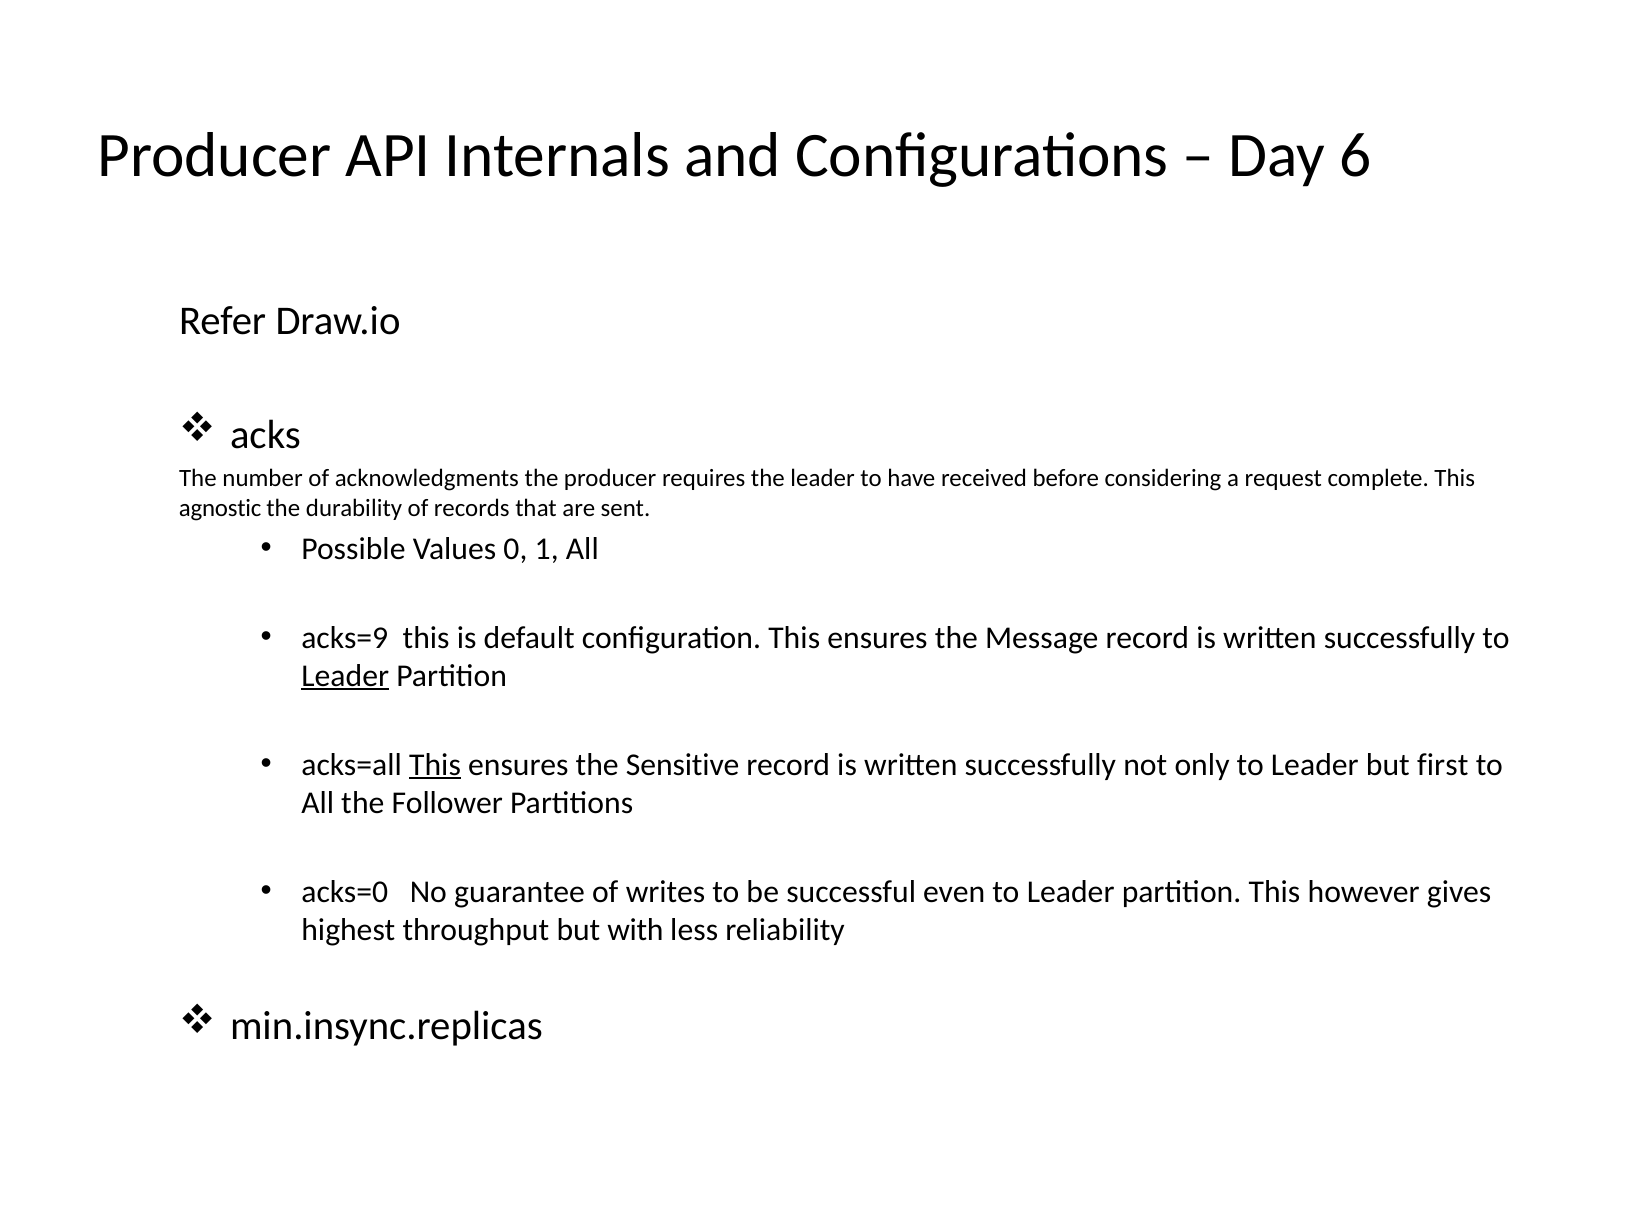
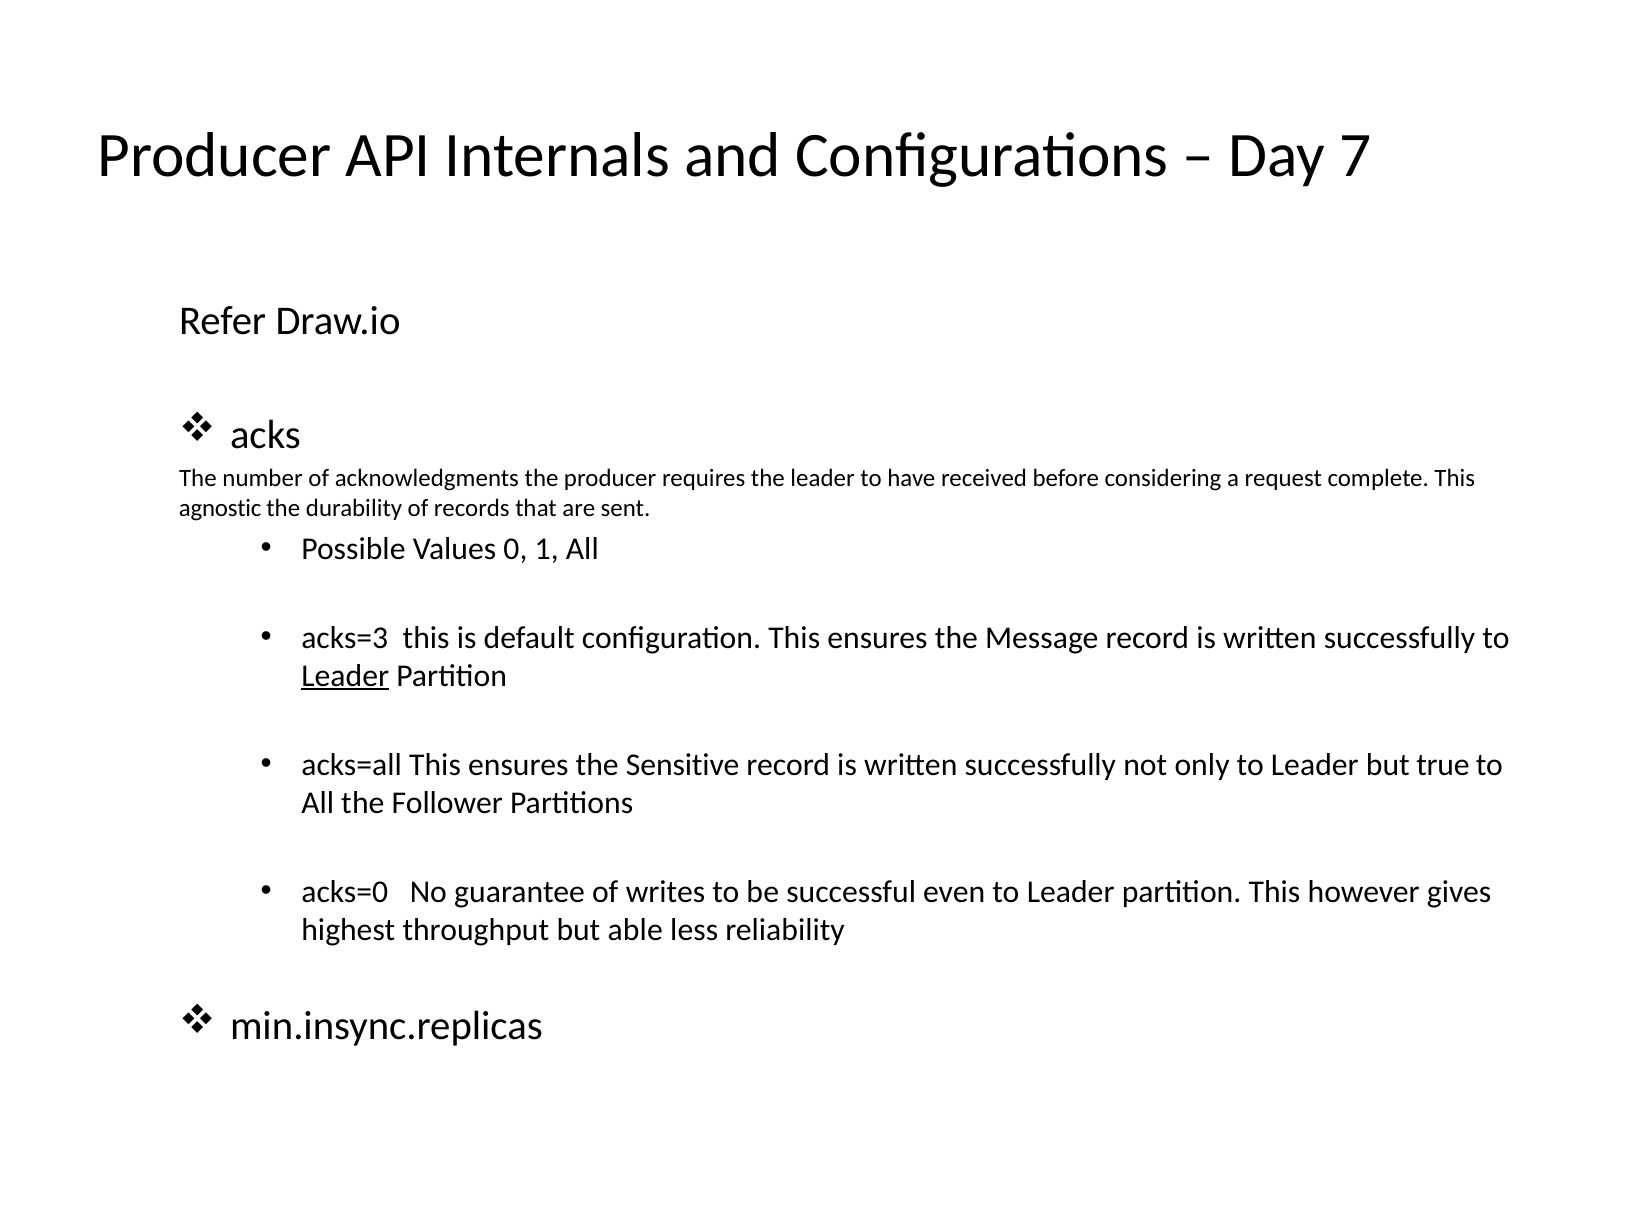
6: 6 -> 7 (1356, 155)
acks=9: acks=9 -> acks=3 (345, 638)
This underline: present -> none (435, 765)
first: first -> true (1443, 765)
with: with -> able (635, 930)
